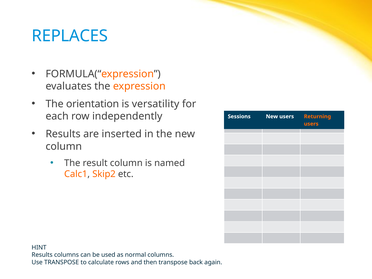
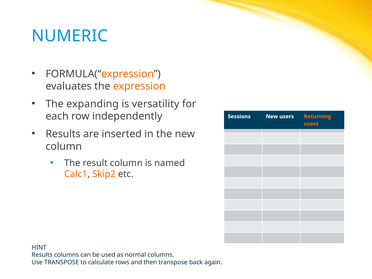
REPLACES: REPLACES -> NUMERIC (70, 36)
orientation: orientation -> expanding (92, 104)
